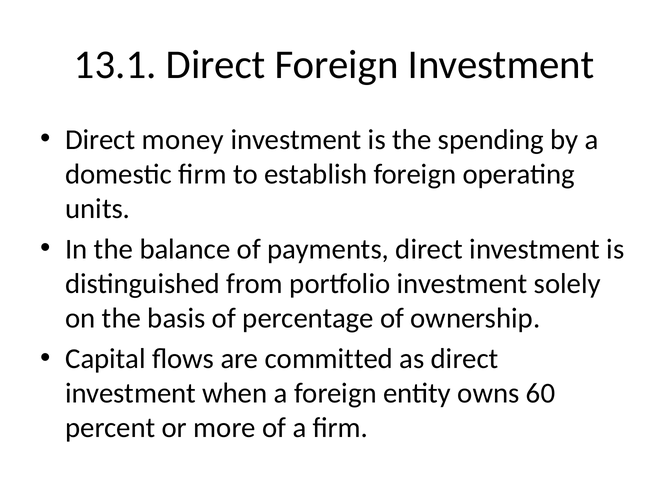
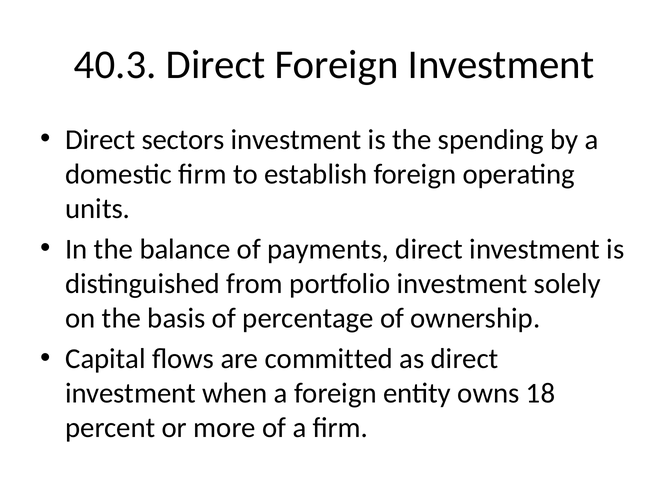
13.1: 13.1 -> 40.3 (115, 65)
money: money -> sectors (183, 140)
60: 60 -> 18 (541, 394)
